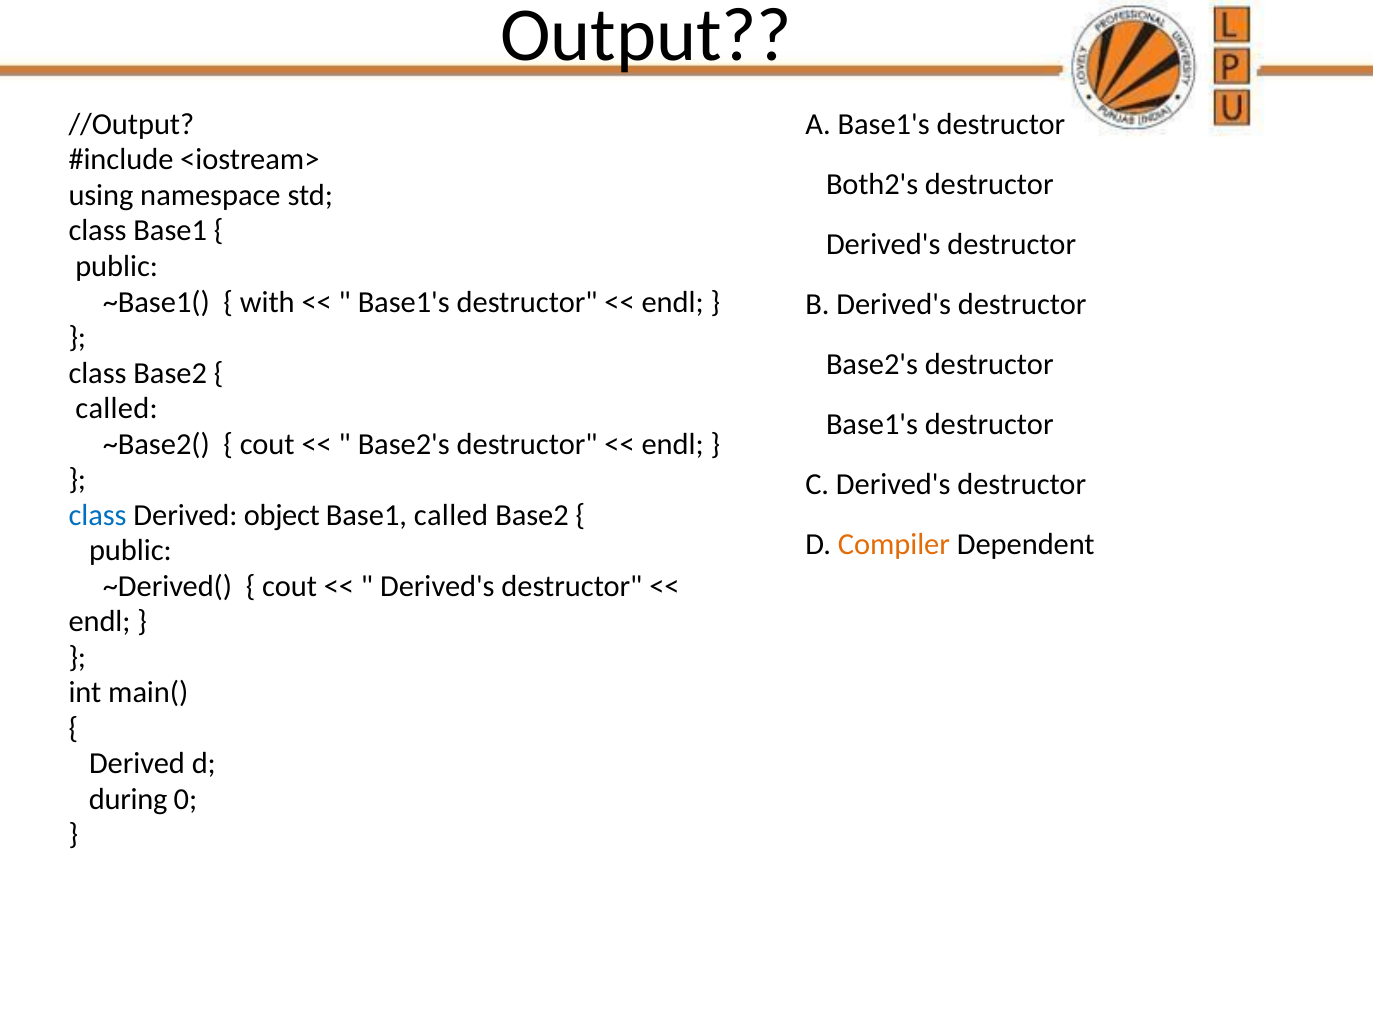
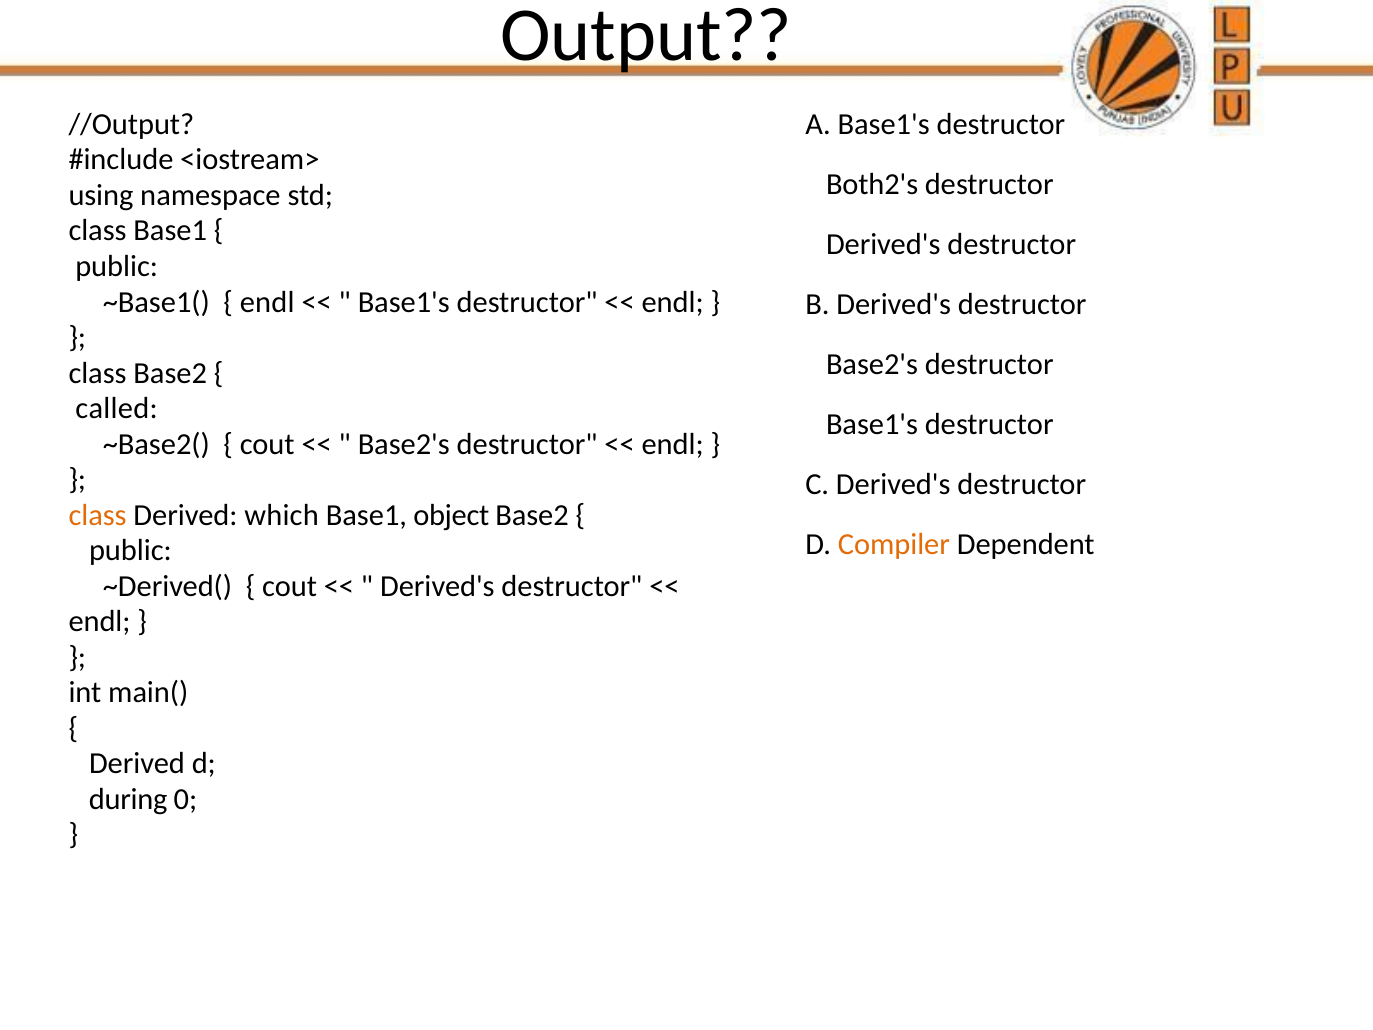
with: with -> endl (267, 302)
class colour: blue -> orange (98, 515)
object: object -> which (282, 515)
Base1 called: called -> object (451, 515)
